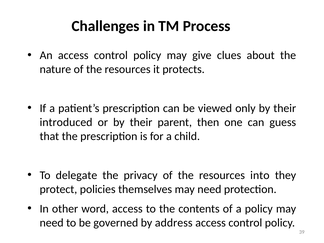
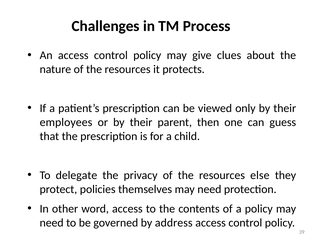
introduced: introduced -> employees (66, 122)
into: into -> else (260, 175)
